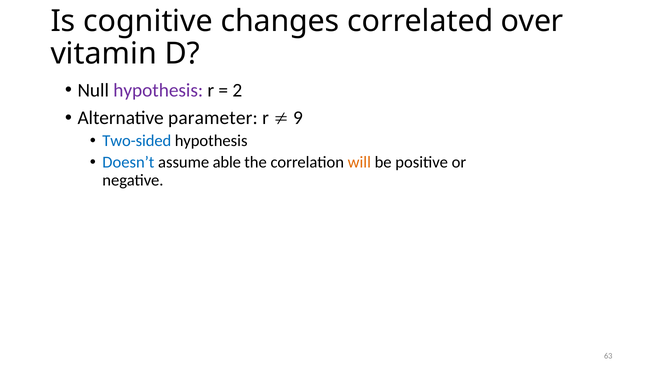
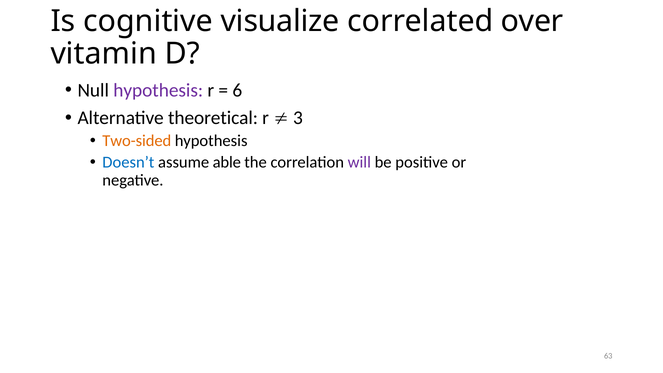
changes: changes -> visualize (280, 21)
2: 2 -> 6 (237, 90)
parameter: parameter -> theoretical (213, 118)
9: 9 -> 3 (298, 118)
Two-sided colour: blue -> orange (137, 141)
will colour: orange -> purple (359, 162)
